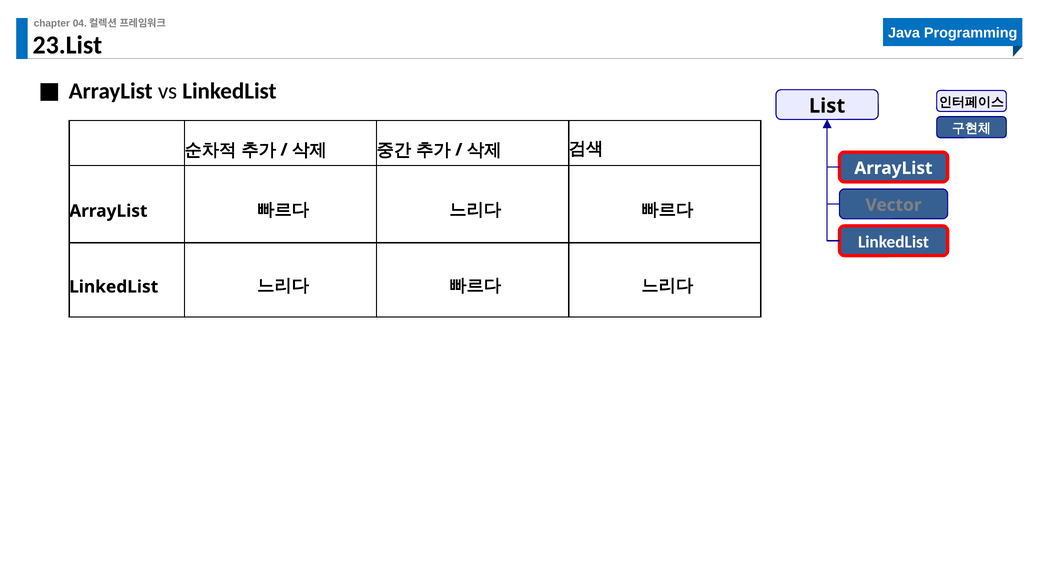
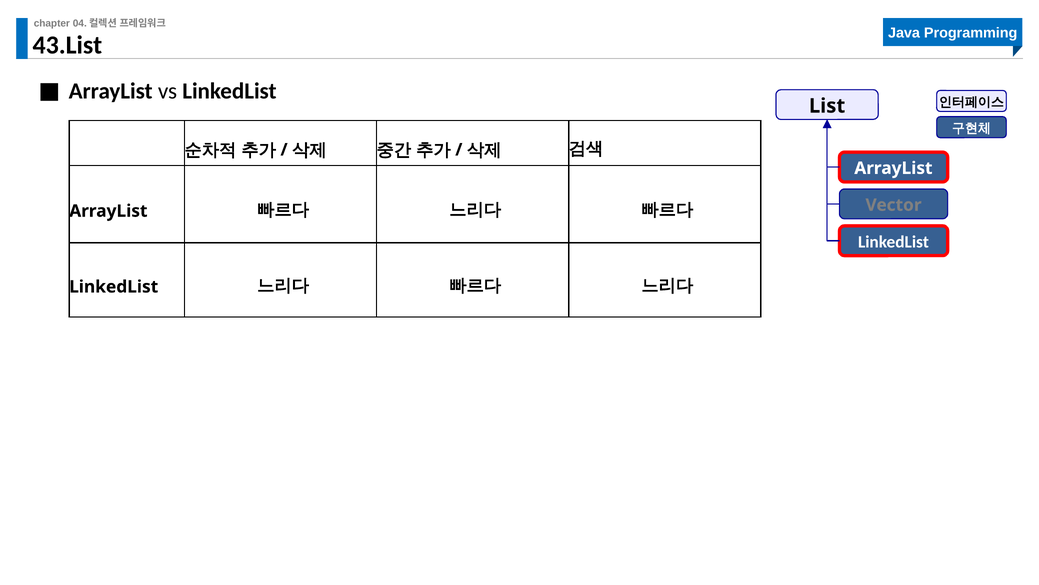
23.List: 23.List -> 43.List (67, 45)
